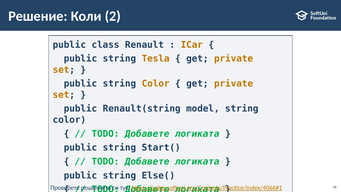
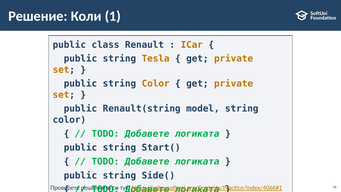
2: 2 -> 1 (113, 16)
Else(: Else( -> Side( (158, 175)
